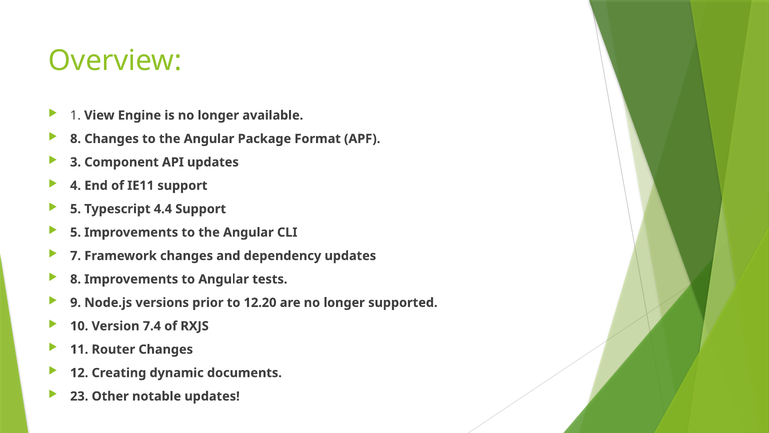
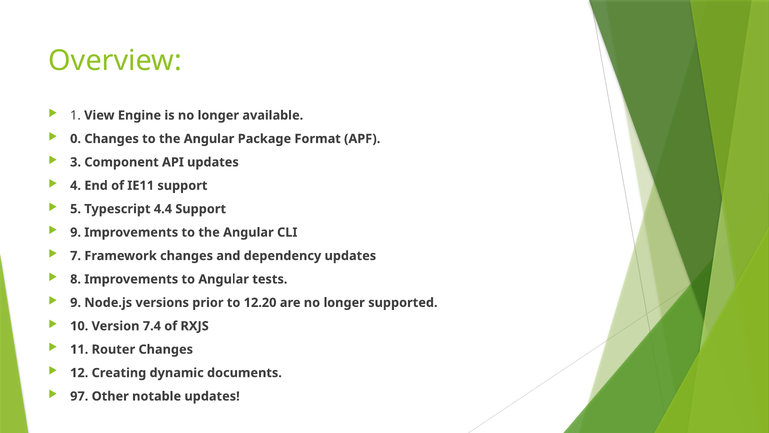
8: 8 -> 0 (76, 139)
5: 5 -> 9 (76, 232)
23: 23 -> 97 (79, 396)
